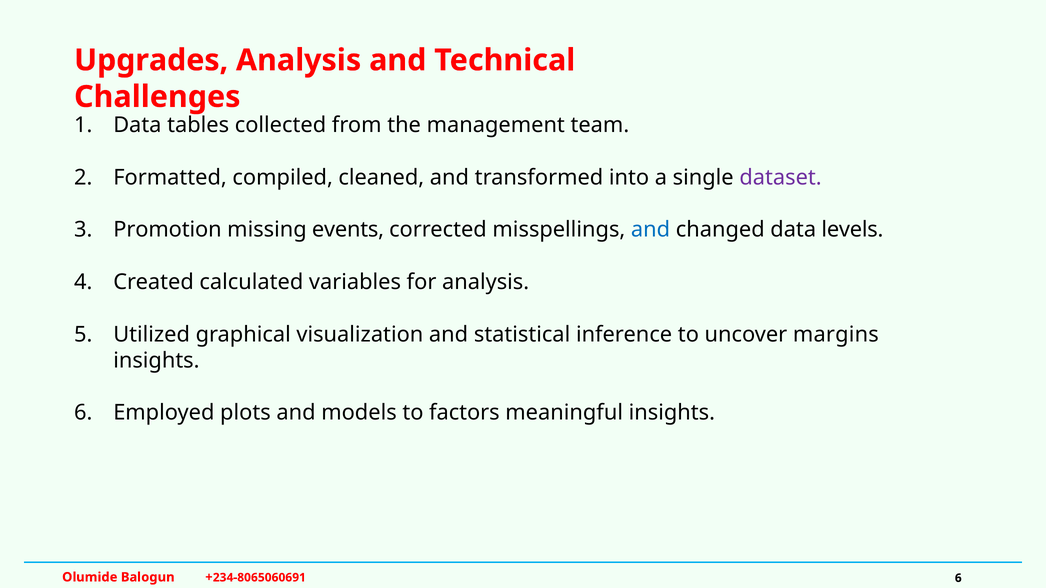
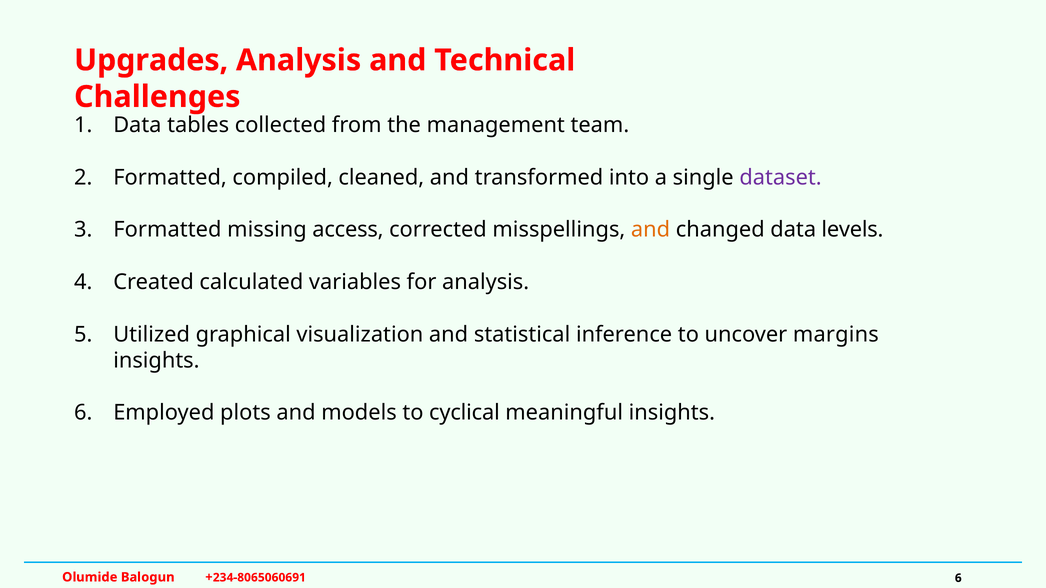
Promotion: Promotion -> Formatted (167, 230)
events: events -> access (348, 230)
and colour: blue -> orange (651, 230)
factors: factors -> cyclical (464, 413)
